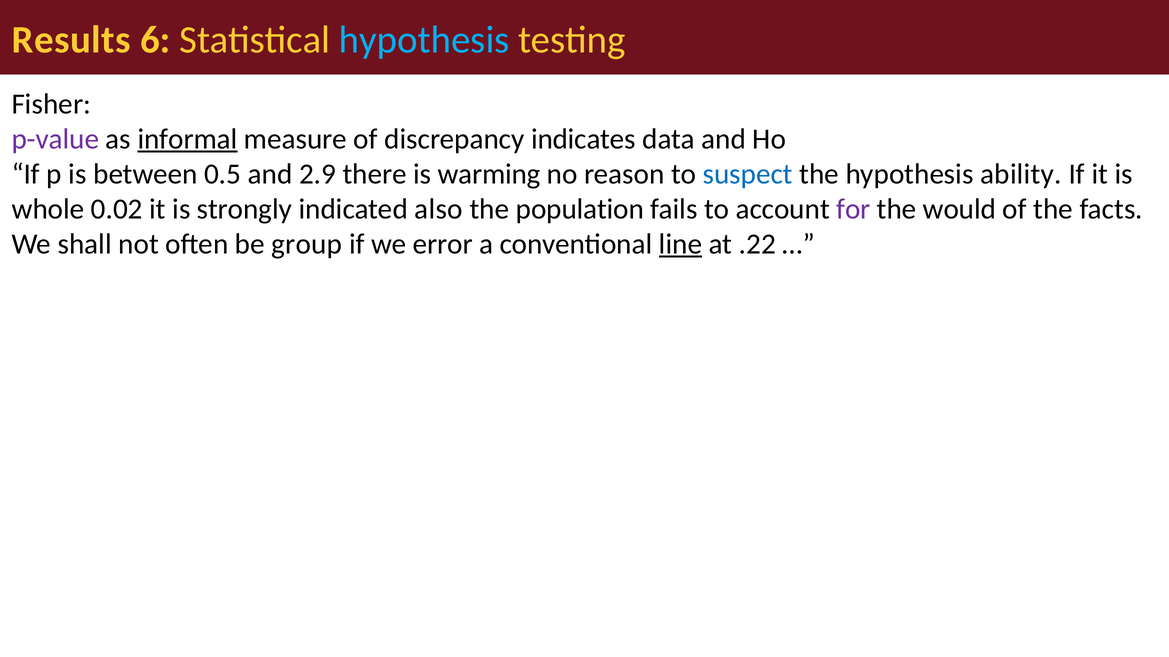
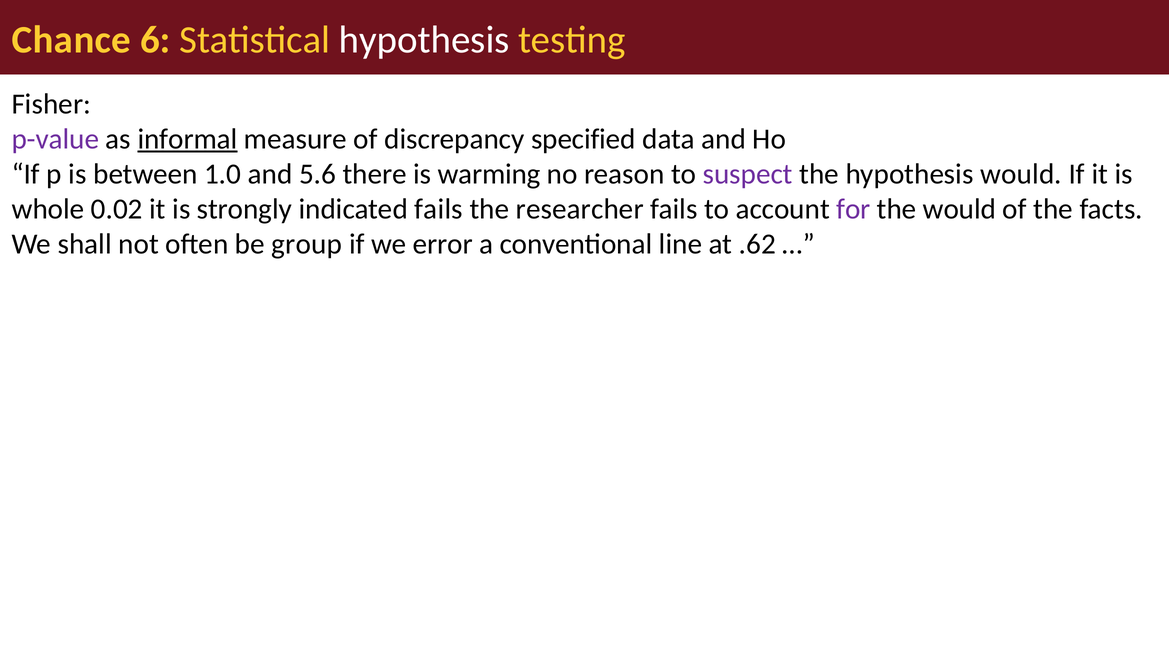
Results: Results -> Chance (71, 40)
hypothesis colour: light blue -> white (424, 40)
indicates: indicates -> specified (583, 139)
0.5: 0.5 -> 1.0 (223, 174)
2.9: 2.9 -> 5.6 (317, 174)
suspect colour: blue -> purple (748, 174)
hypothesis ability: ability -> would (1021, 174)
indicated also: also -> fails (439, 209)
population: population -> researcher (580, 209)
line underline: present -> none (681, 244)
.22: .22 -> .62 (757, 244)
